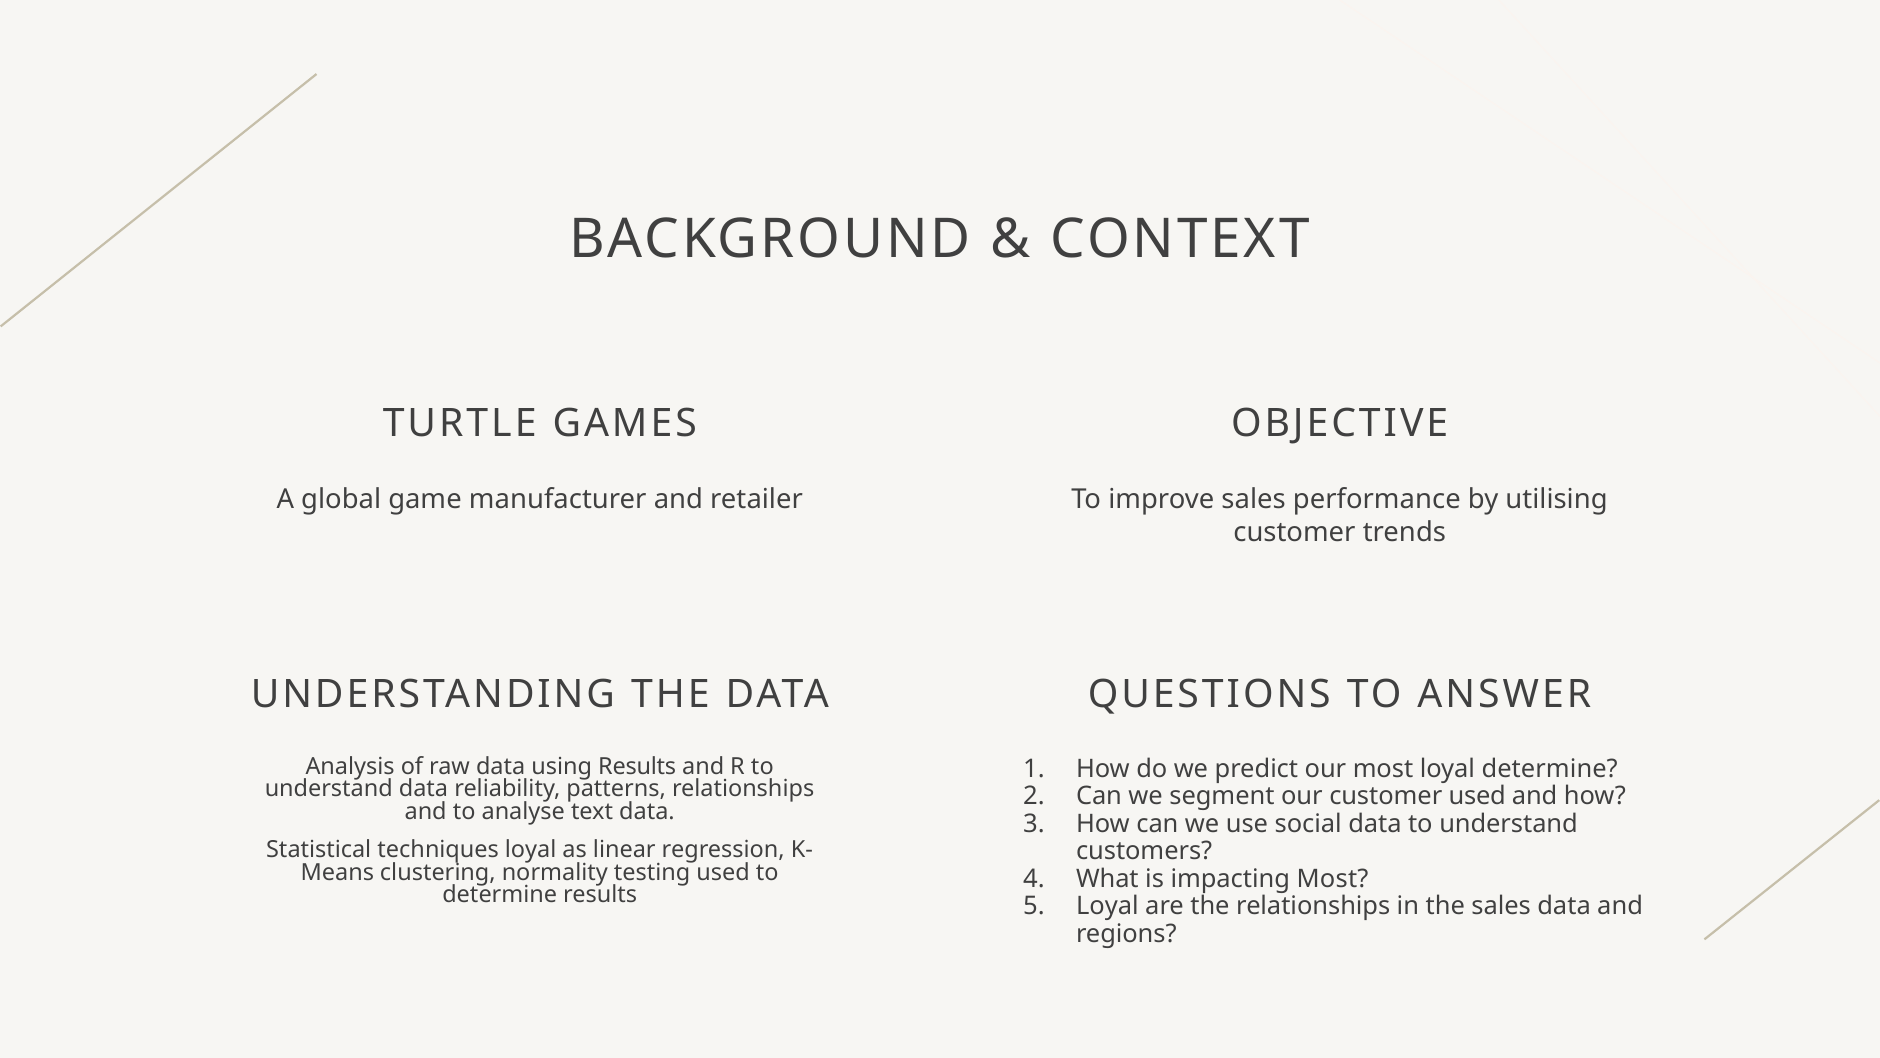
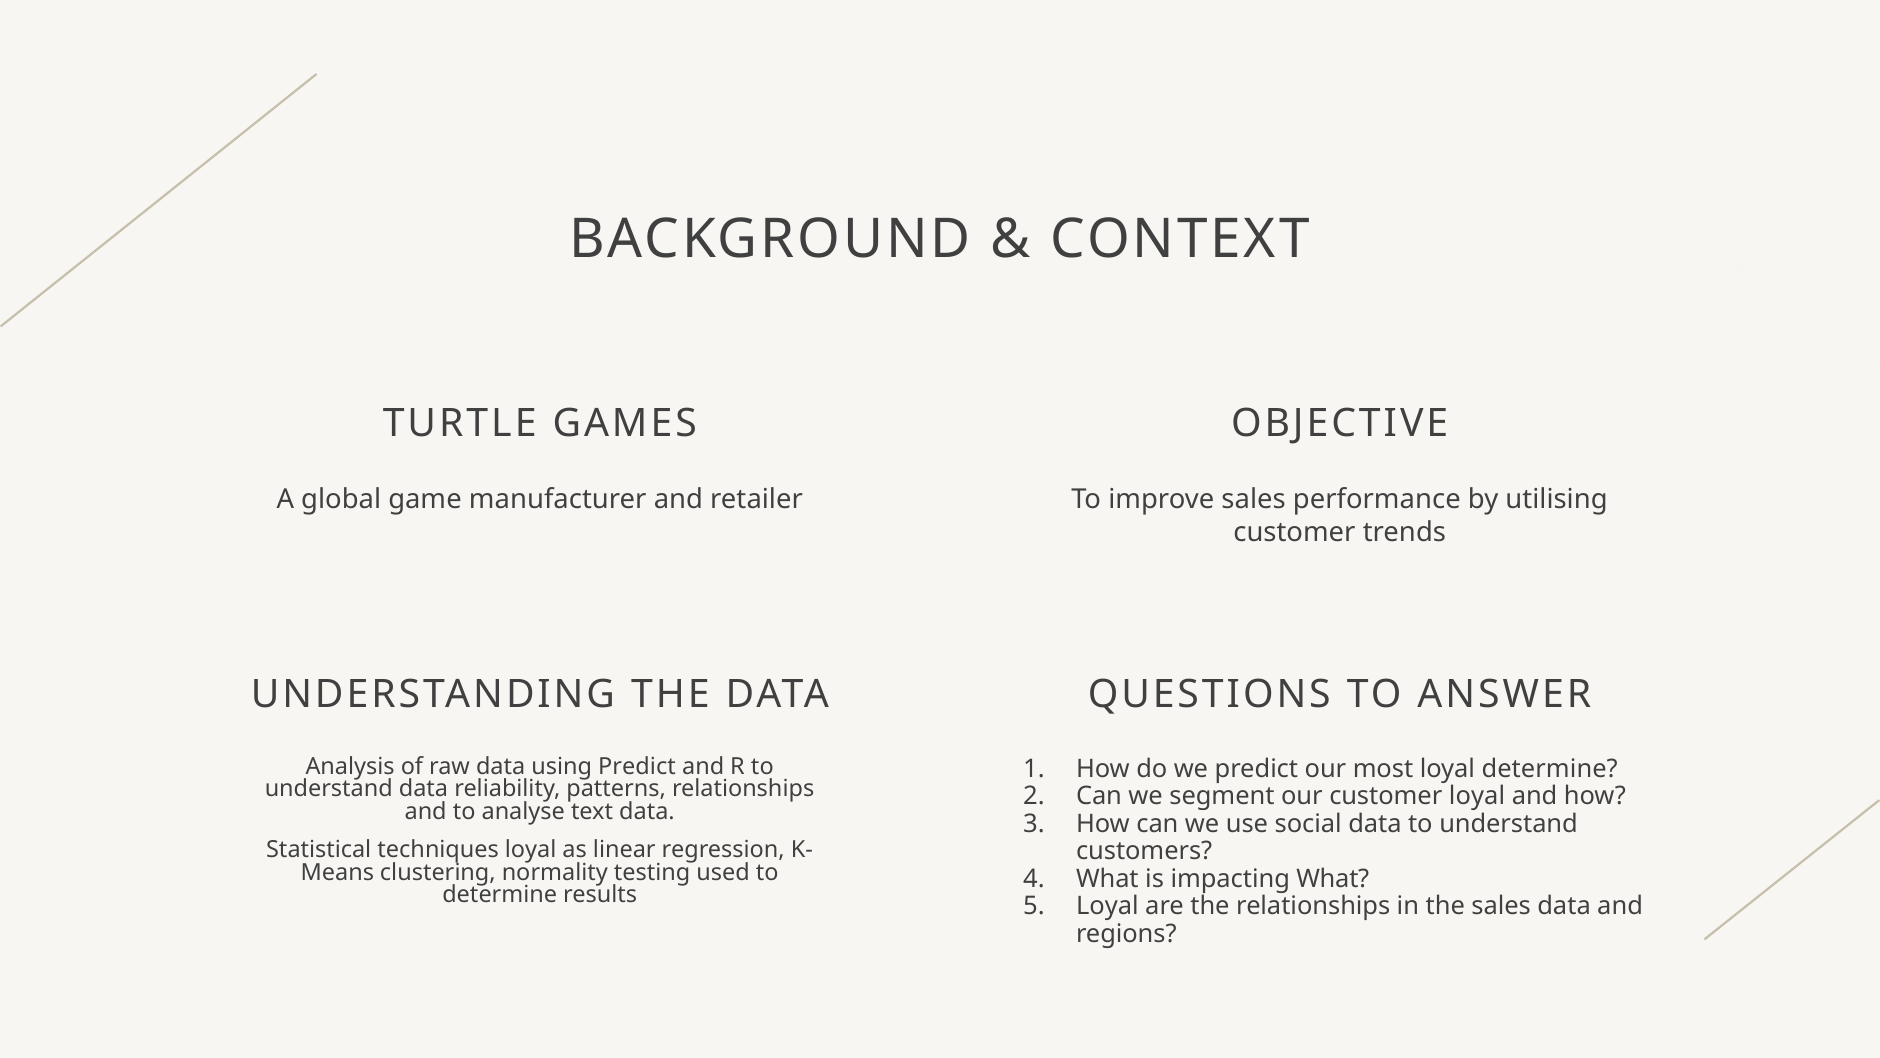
using Results: Results -> Predict (637, 766)
customer used: used -> loyal (1477, 796)
impacting Most: Most -> What (1333, 878)
